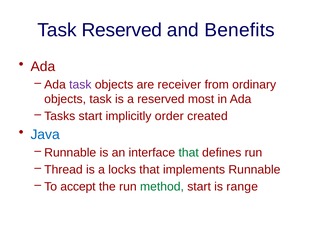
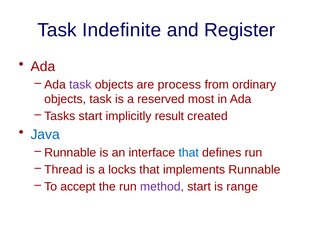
Task Reserved: Reserved -> Indefinite (122, 30)
Benefits: Benefits -> Register (240, 30)
receiver: receiver -> process (179, 85)
order: order -> result (169, 116)
that colour: green -> blue (189, 153)
method colour: green -> purple (162, 187)
